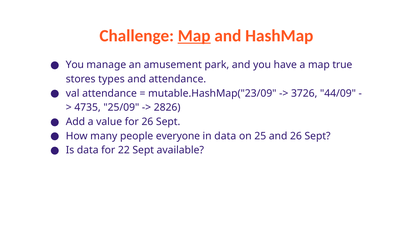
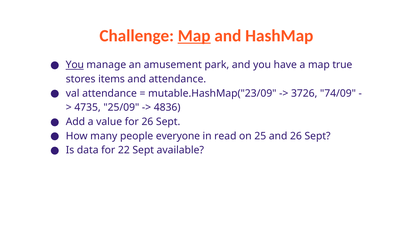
You underline: none -> present (75, 65)
types: types -> items (112, 79)
44/09: 44/09 -> 74/09 (338, 93)
2826: 2826 -> 4836 (167, 108)
in data: data -> read (225, 136)
